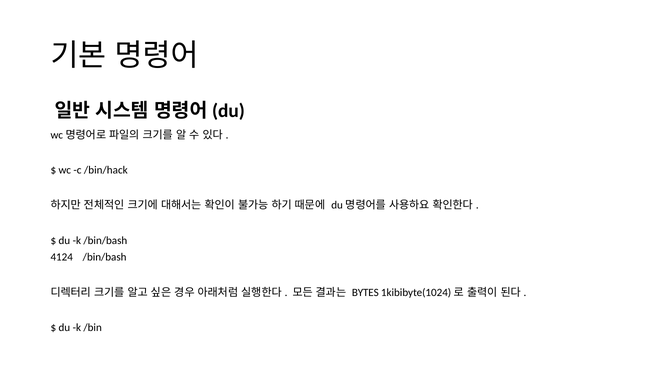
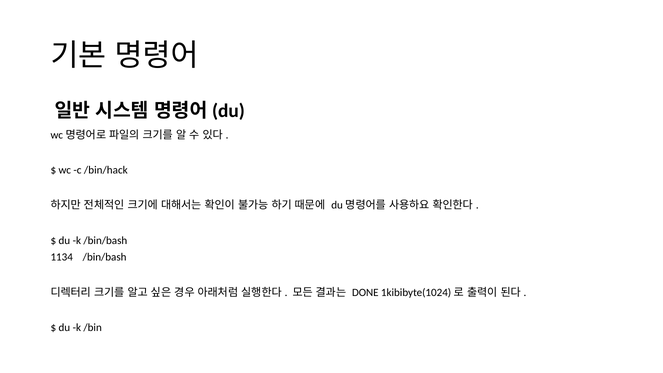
4124: 4124 -> 1134 (62, 257)
BYTES: BYTES -> DONE (365, 292)
